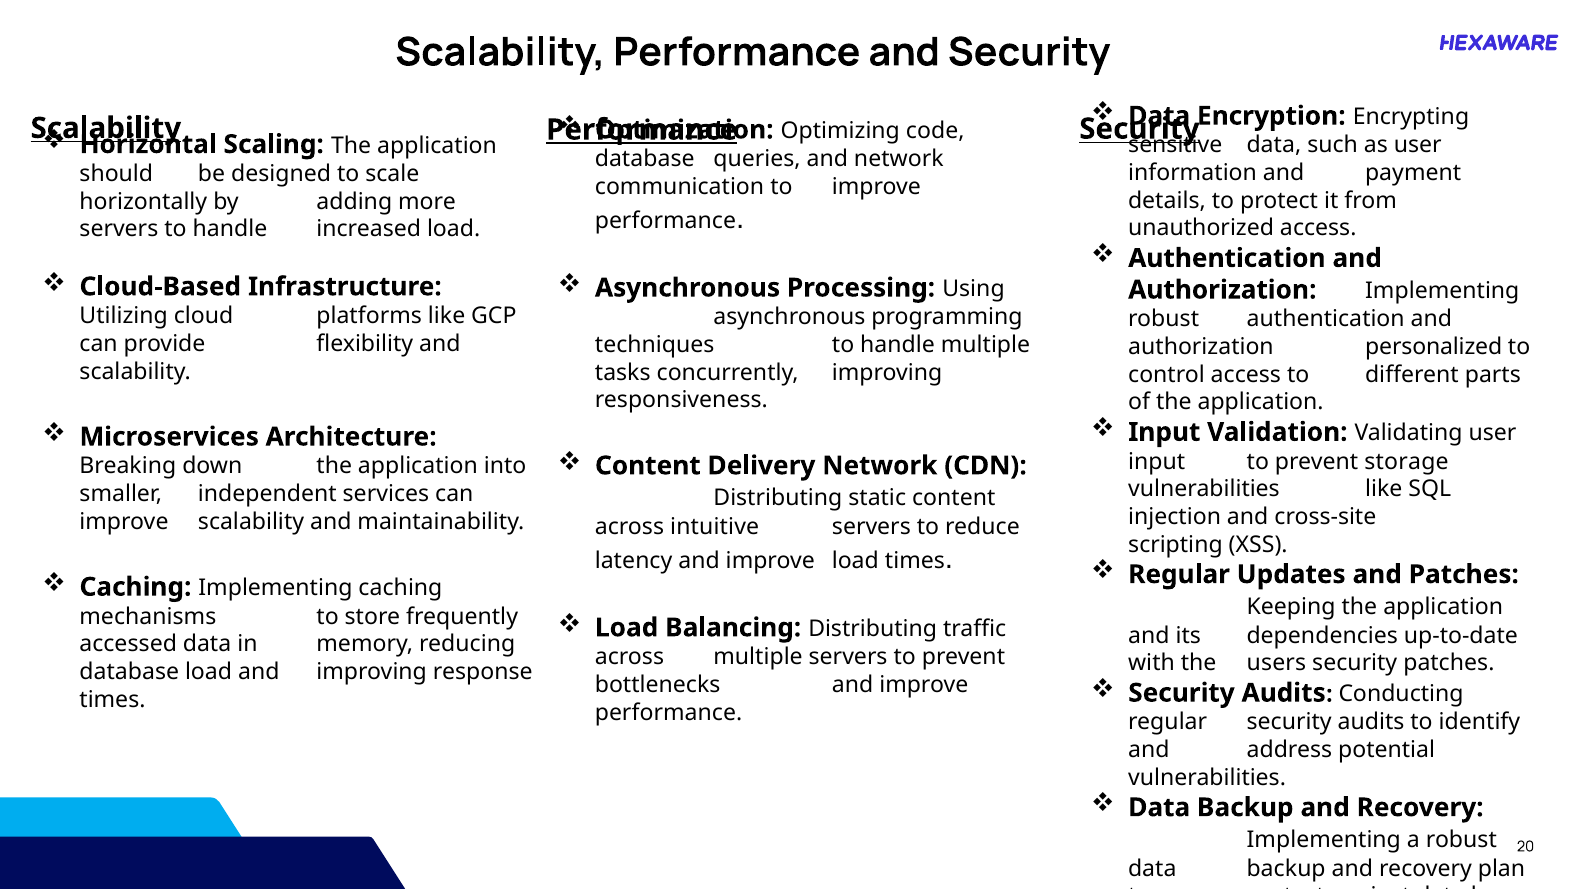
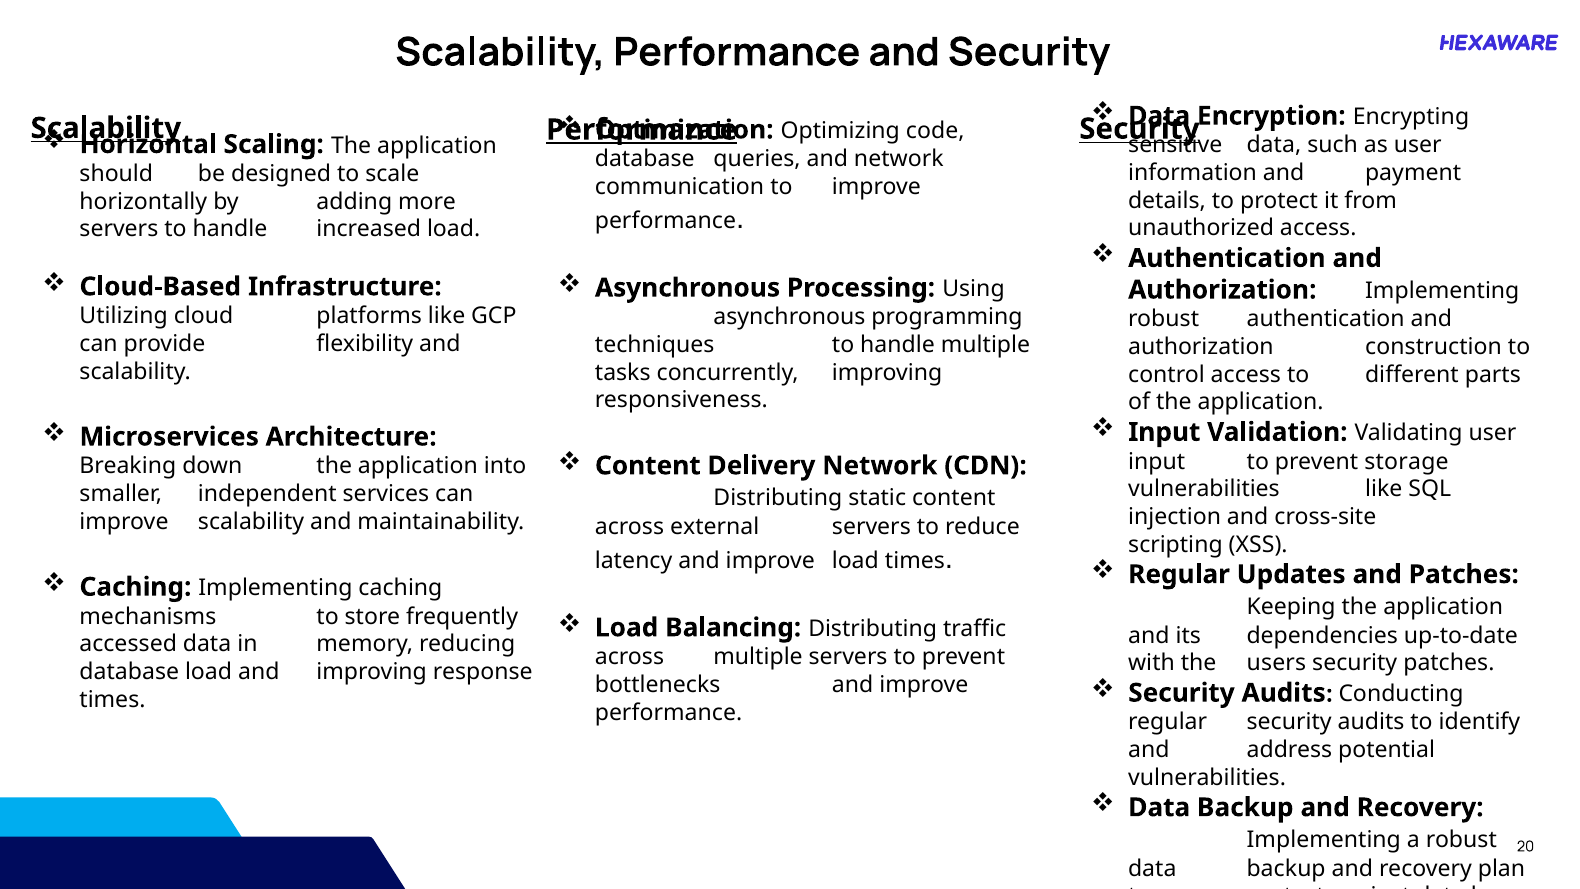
personalized: personalized -> construction (1434, 347)
intuitive: intuitive -> external (715, 527)
